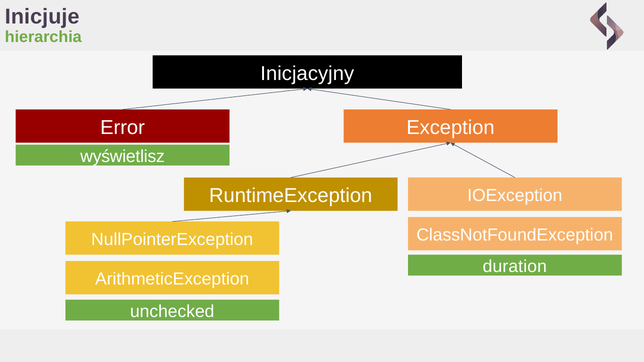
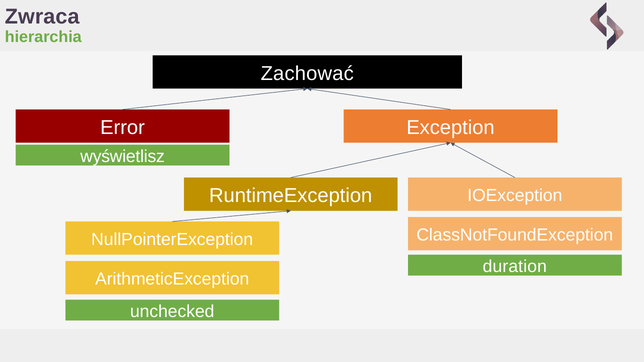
Inicjuje: Inicjuje -> Zwraca (42, 17)
Inicjacyjny: Inicjacyjny -> Zachować (307, 73)
